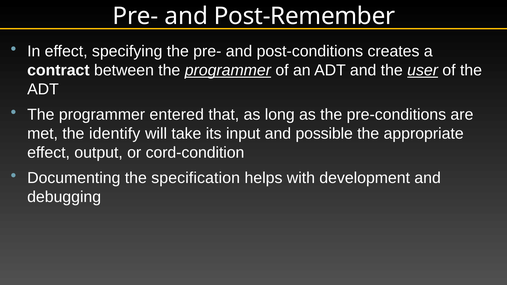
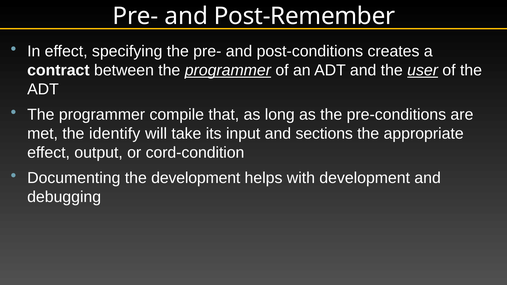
entered: entered -> compile (177, 115)
possible: possible -> sections (324, 134)
the specification: specification -> development (196, 178)
